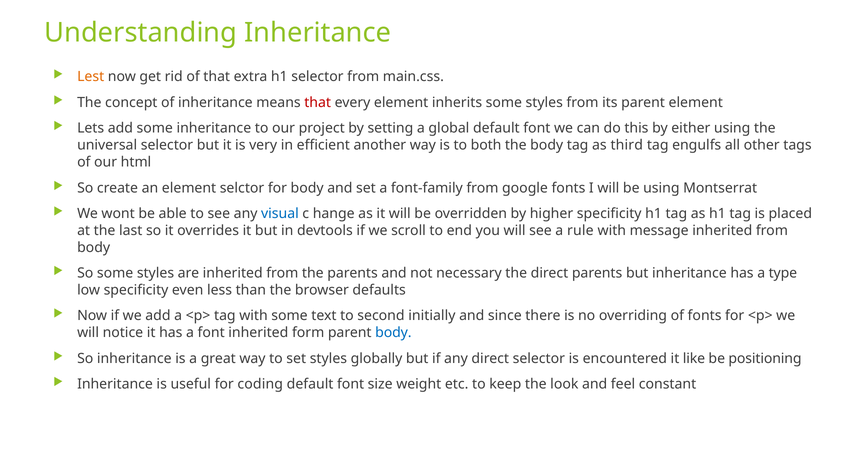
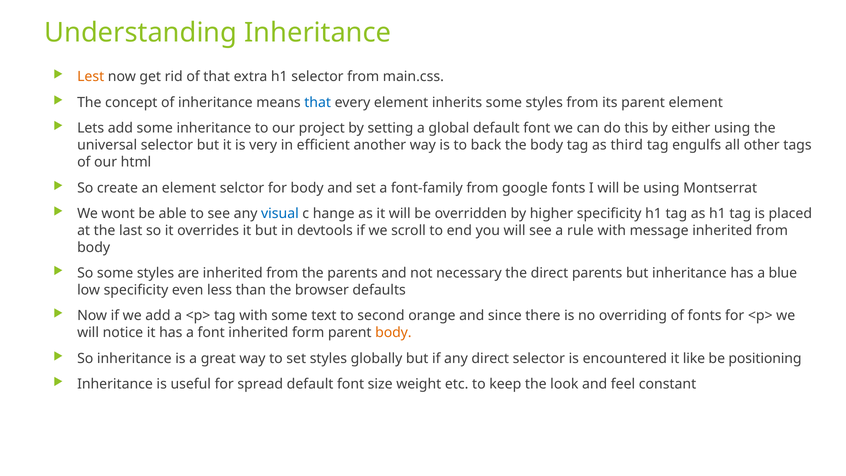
that colour: red -> blue (318, 103)
both: both -> back (486, 145)
type: type -> blue (783, 273)
initially: initially -> orange (432, 316)
body colour: blue -> orange (393, 333)
coding: coding -> spread (260, 384)
